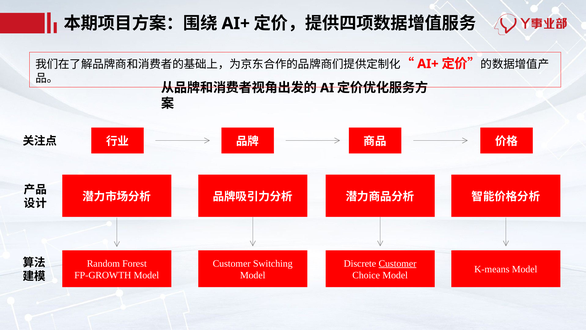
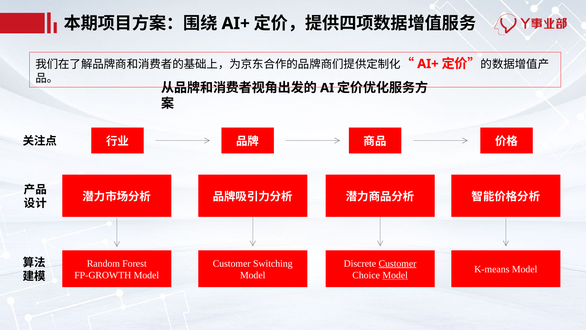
Model underline: none -> present (395, 275)
